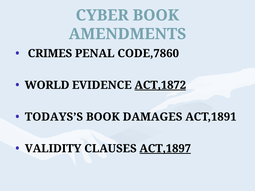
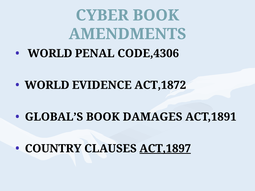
CRIMES: CRIMES -> WORLD (50, 53)
CODE,7860: CODE,7860 -> CODE,4306 (148, 53)
ACT,1872 underline: present -> none (160, 85)
TODAYS’S: TODAYS’S -> GLOBAL’S (54, 117)
VALIDITY: VALIDITY -> COUNTRY (53, 149)
